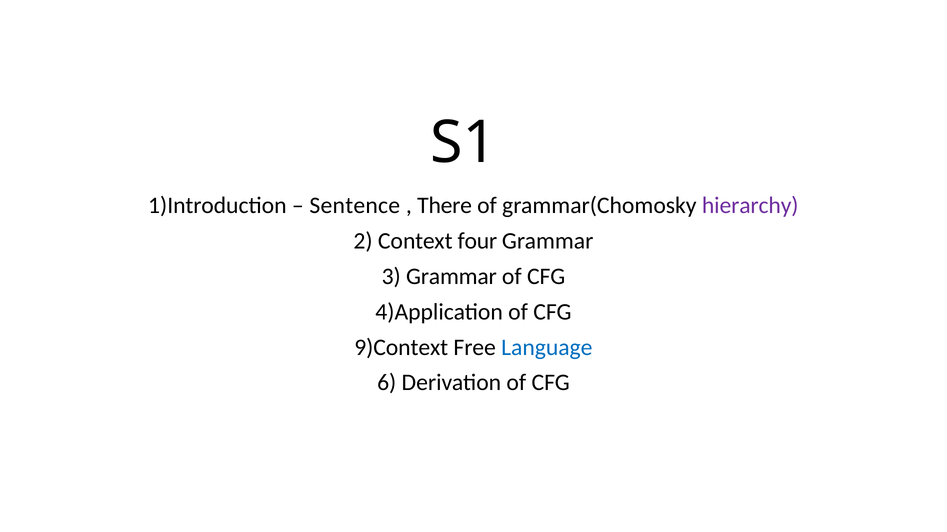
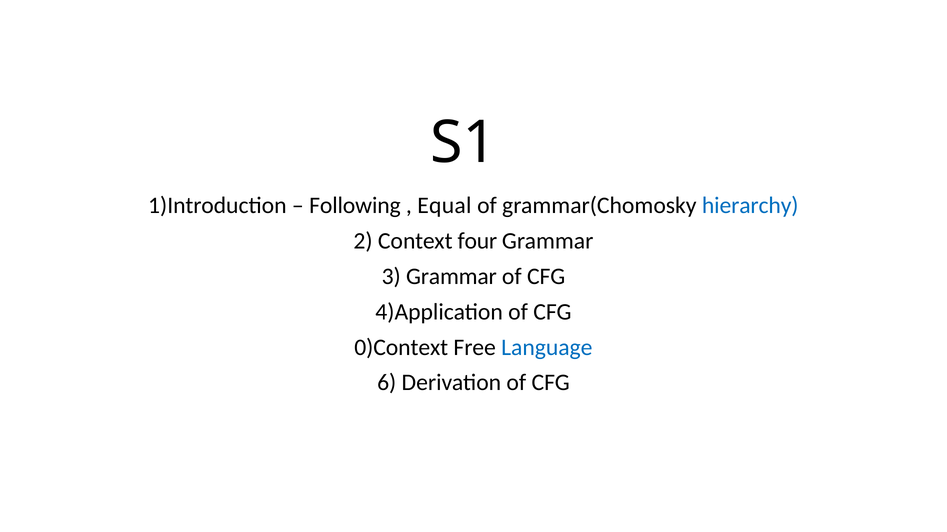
Sentence: Sentence -> Following (355, 206)
There: There -> Equal (444, 206)
hierarchy colour: purple -> blue (750, 206)
9)Context: 9)Context -> 0)Context (401, 348)
